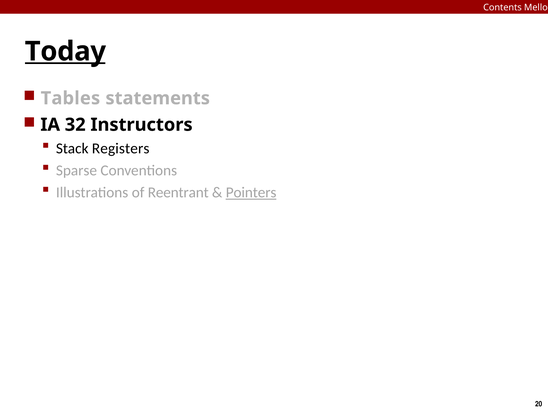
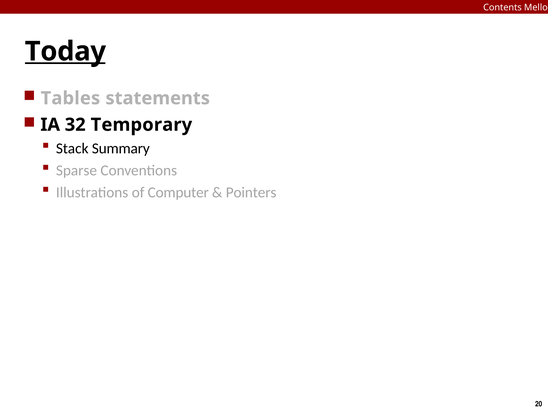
Instructors: Instructors -> Temporary (141, 125)
Registers: Registers -> Summary (121, 148)
Reentrant: Reentrant -> Computer (178, 193)
Pointers underline: present -> none (251, 193)
